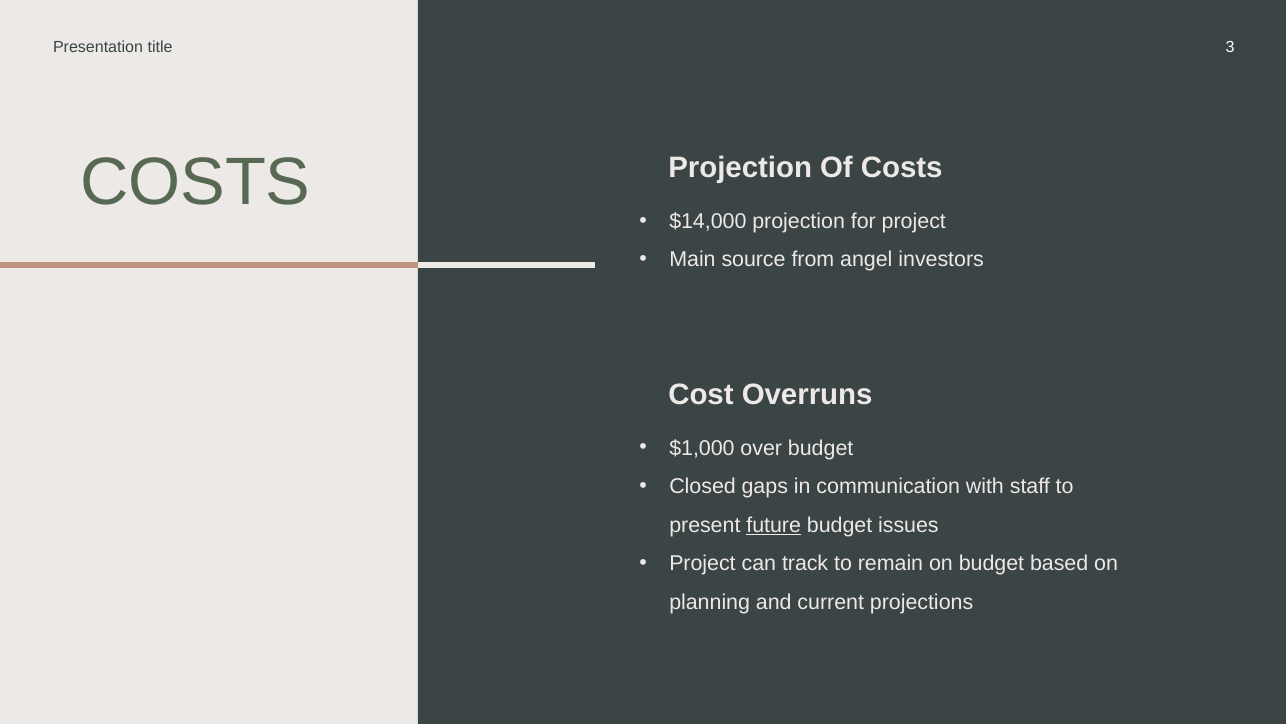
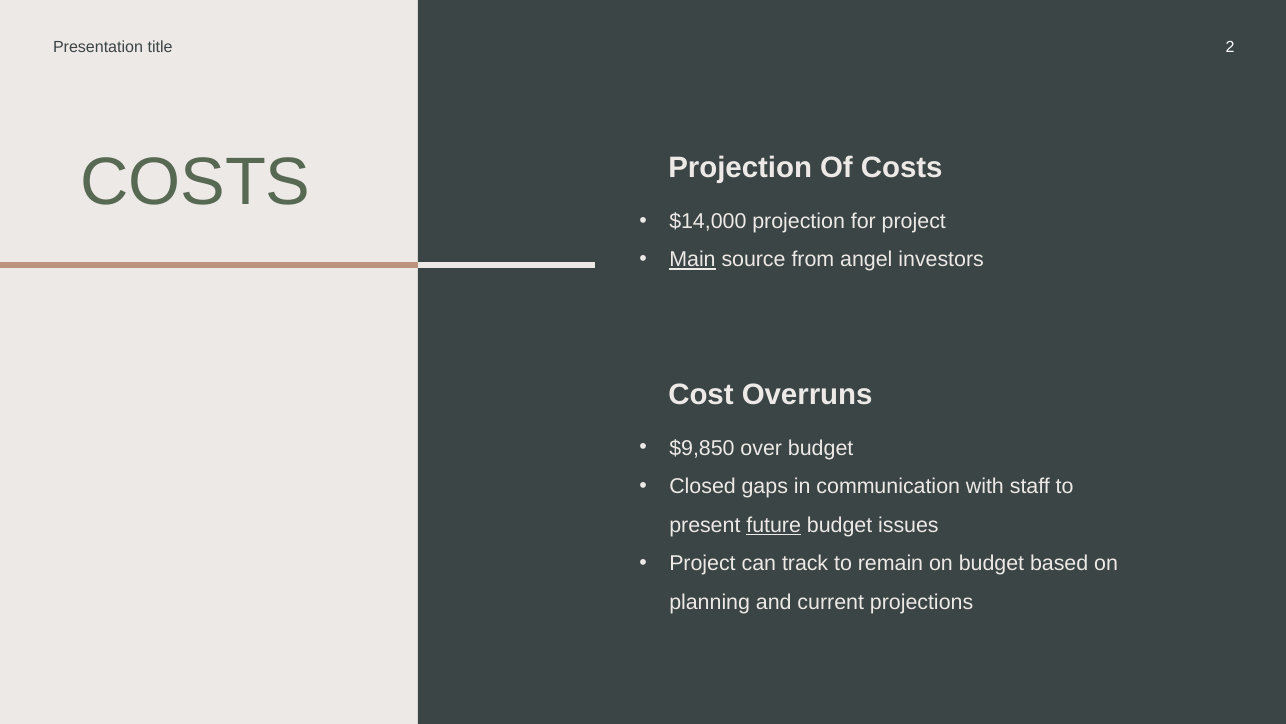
3: 3 -> 2 (1230, 47)
Main underline: none -> present (692, 260)
$1,000: $1,000 -> $9,850 (702, 448)
